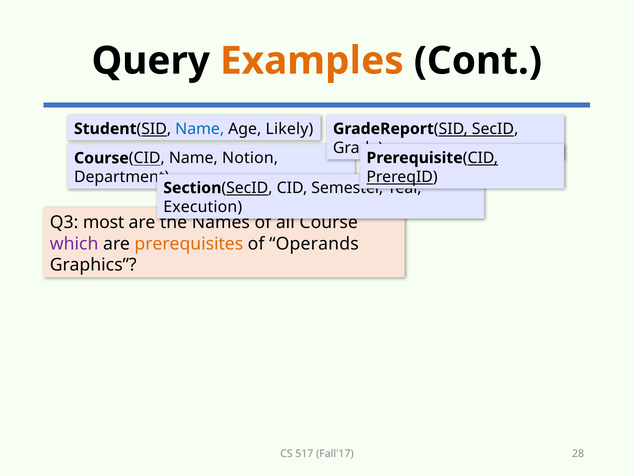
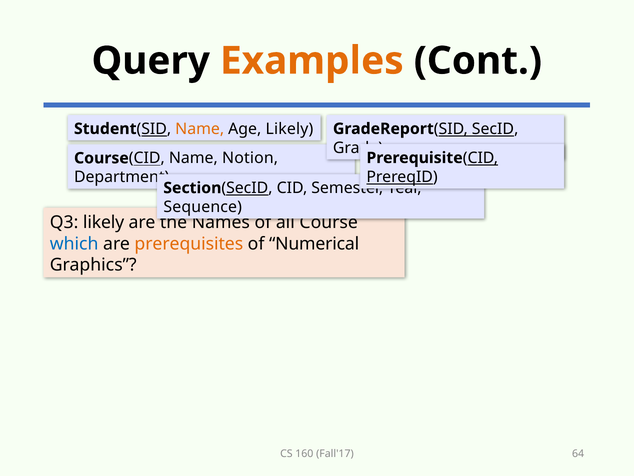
Name colour: blue -> orange (200, 129)
Execution: Execution -> Sequence (203, 207)
Q3 most: most -> likely (104, 222)
which colour: purple -> blue (74, 243)
Operands: Operands -> Numerical (314, 243)
517: 517 -> 160 (304, 453)
28: 28 -> 64 (578, 453)
